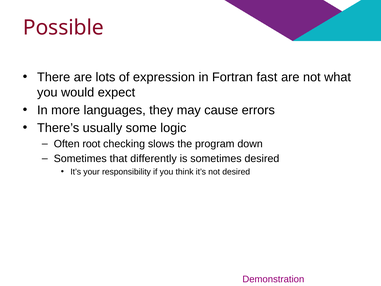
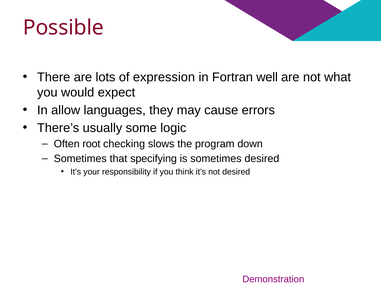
fast: fast -> well (267, 77)
more: more -> allow (66, 110)
differently: differently -> specifying (154, 159)
